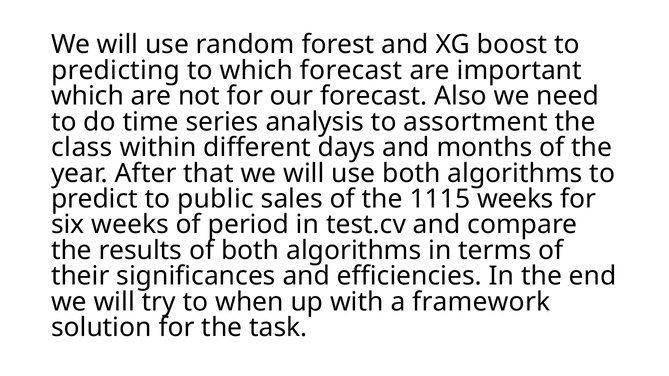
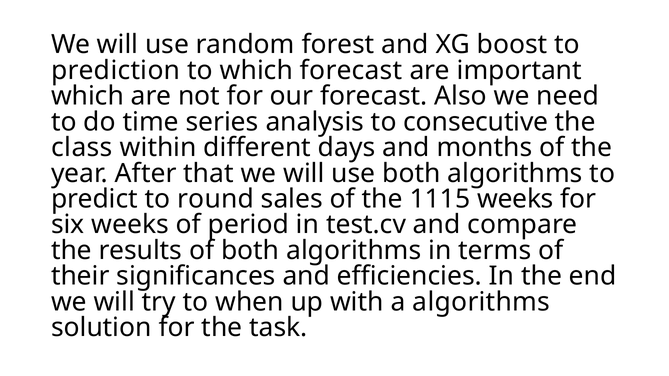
predicting: predicting -> prediction (116, 70)
assortment: assortment -> consecutive (476, 122)
public: public -> round (216, 199)
a framework: framework -> algorithms (481, 302)
